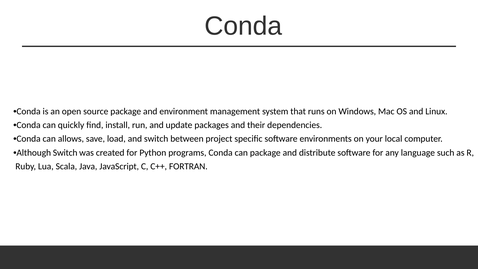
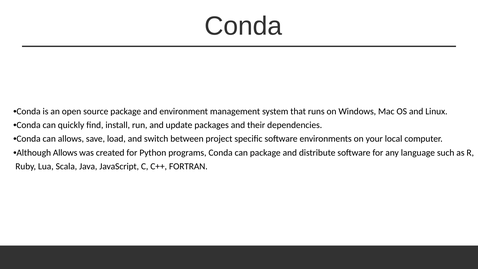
Although Switch: Switch -> Allows (65, 153)
